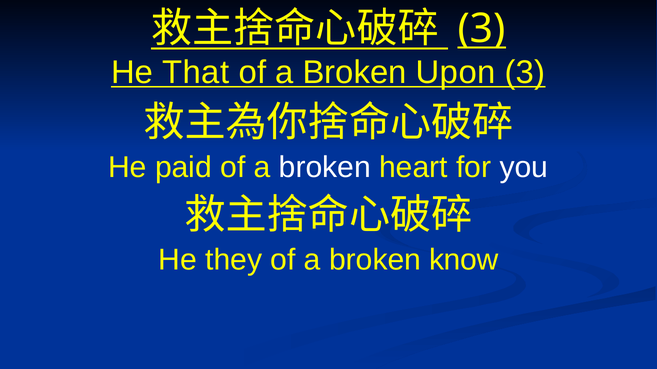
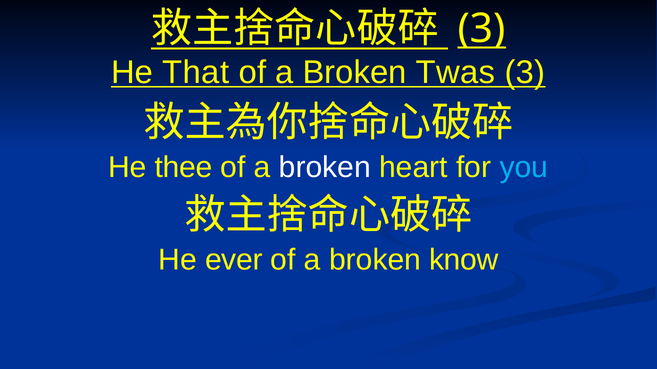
Upon: Upon -> Twas (456, 73)
paid: paid -> thee (184, 168)
you colour: white -> light blue (524, 168)
they: they -> ever (234, 260)
